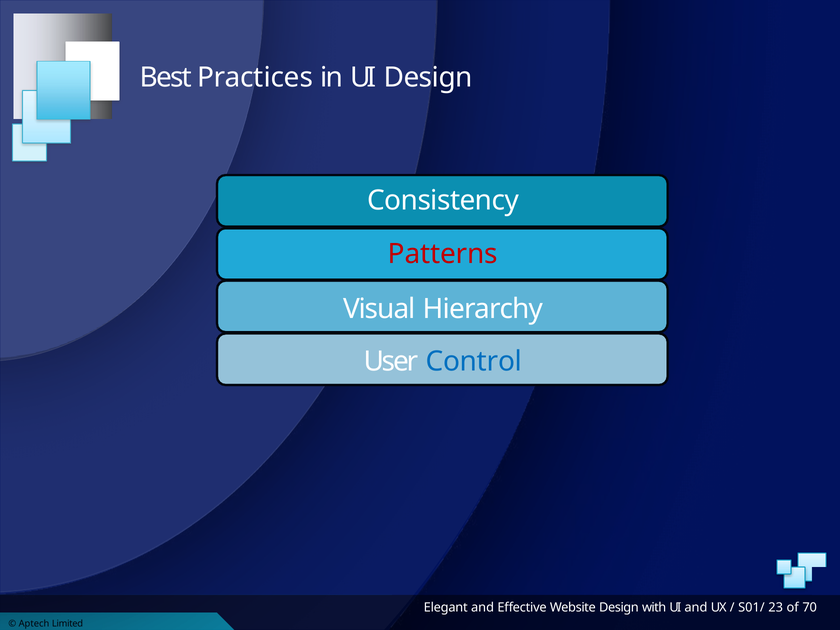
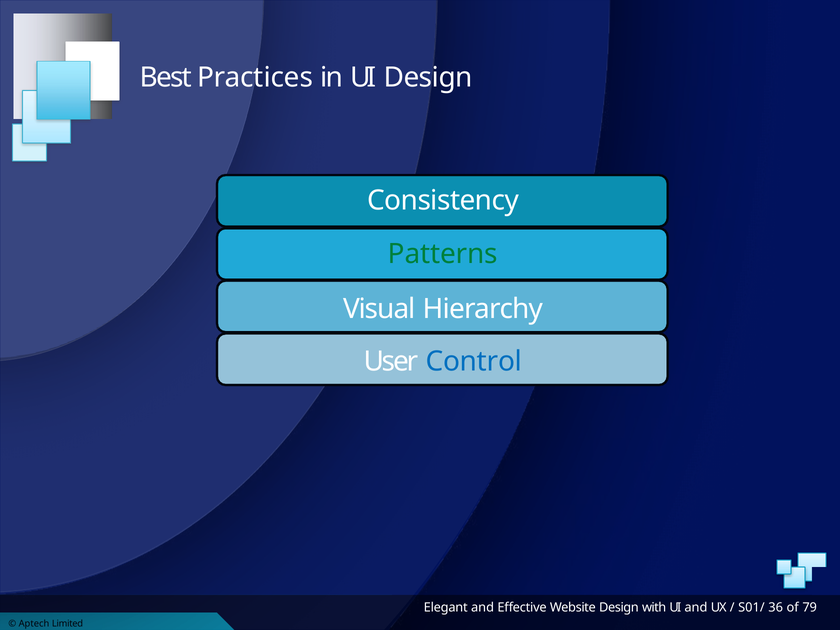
Patterns colour: red -> green (443, 254)
23: 23 -> 36 (776, 608)
70: 70 -> 79 (810, 608)
